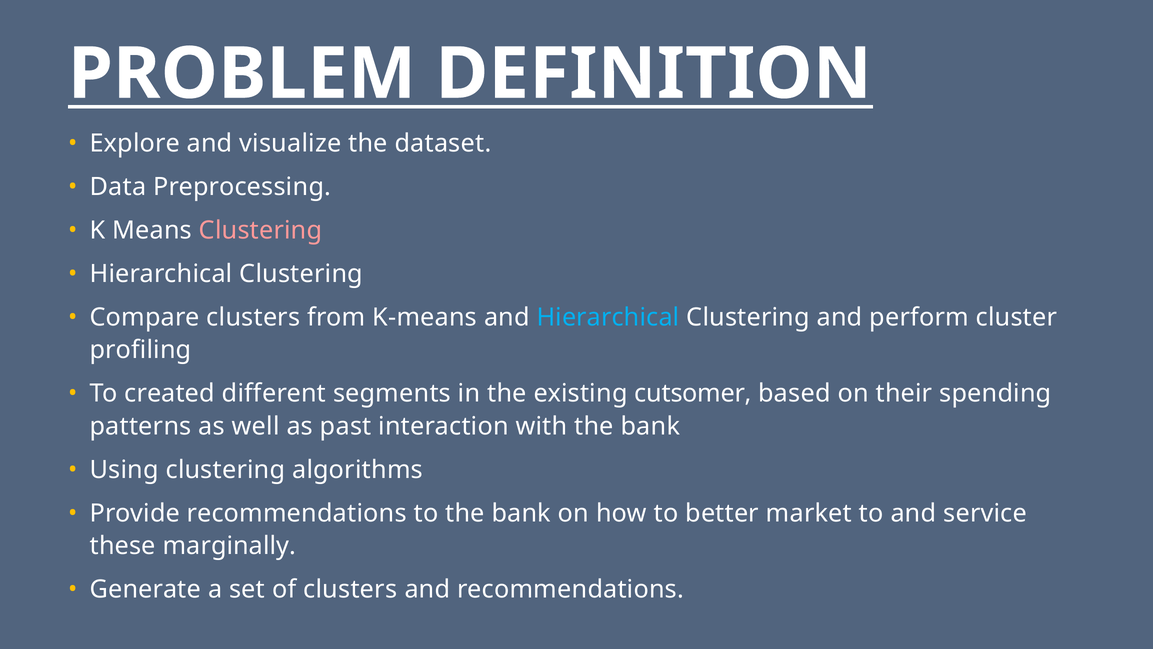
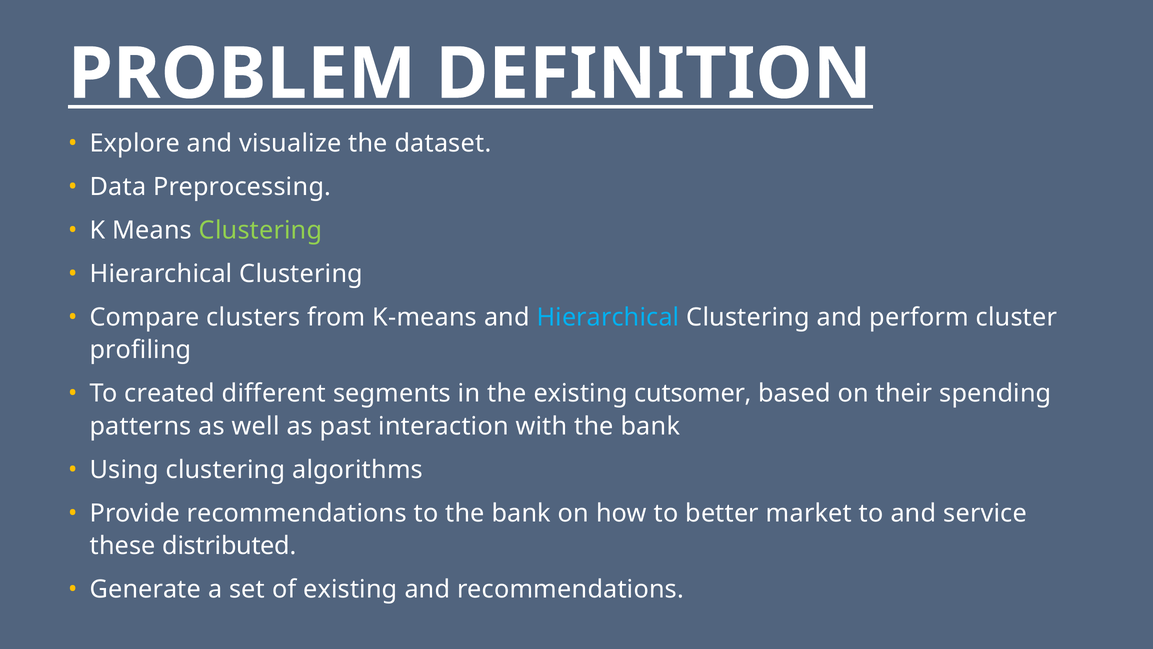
Clustering colour: pink -> light green (261, 230)
marginally: marginally -> distributed (229, 546)
of clusters: clusters -> existing (350, 589)
